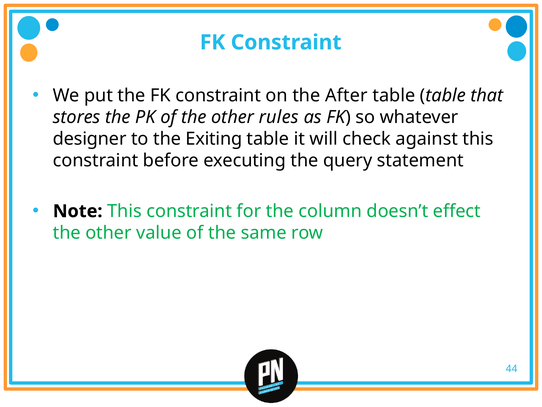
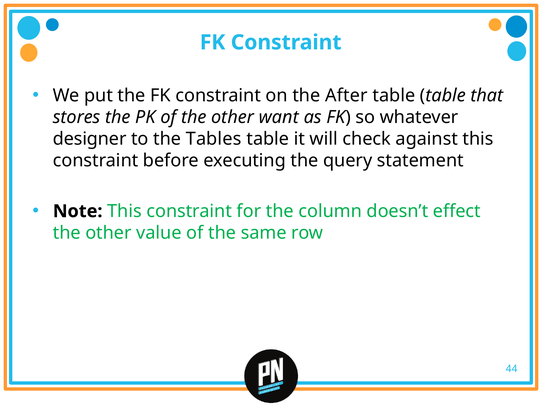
rules: rules -> want (279, 117)
Exiting: Exiting -> Tables (214, 139)
